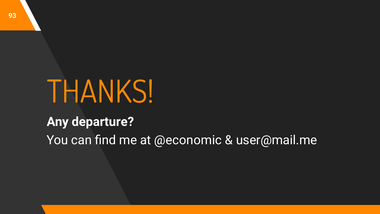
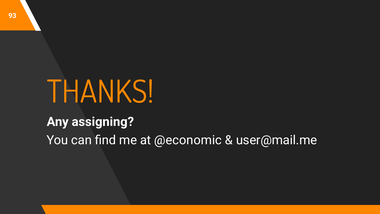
departure: departure -> assigning (103, 122)
